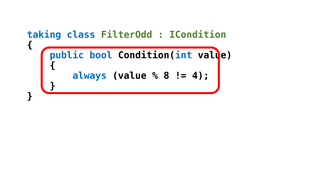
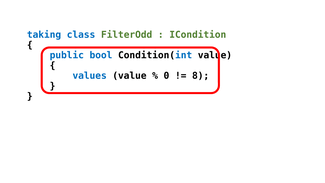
always: always -> values (90, 76)
8: 8 -> 0 (166, 76)
4: 4 -> 8 (201, 76)
